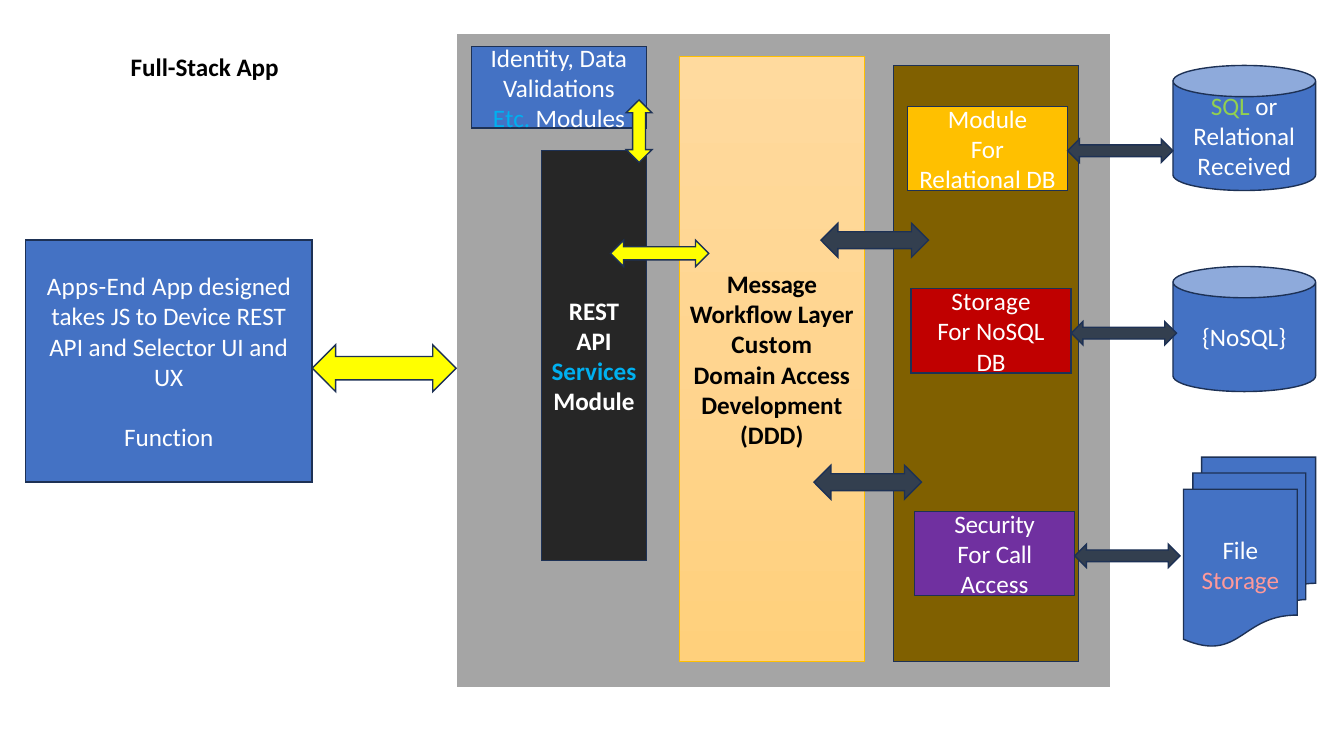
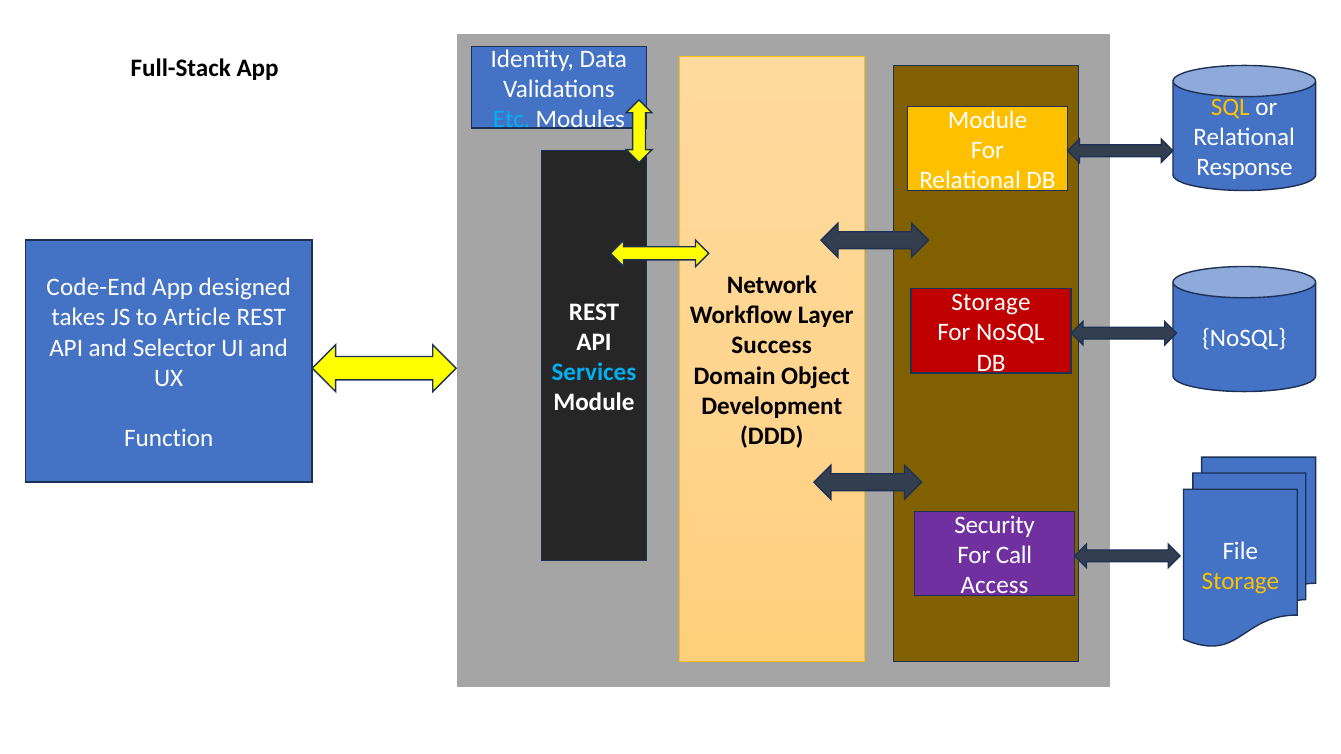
SQL colour: light green -> yellow (1230, 107)
Received: Received -> Response (1244, 168)
Message: Message -> Network (772, 285)
Apps-End: Apps-End -> Code-End (96, 288)
Device: Device -> Article (197, 318)
Custom: Custom -> Success (772, 346)
Domain Access: Access -> Object (816, 376)
Storage colour: pink -> yellow (1240, 581)
